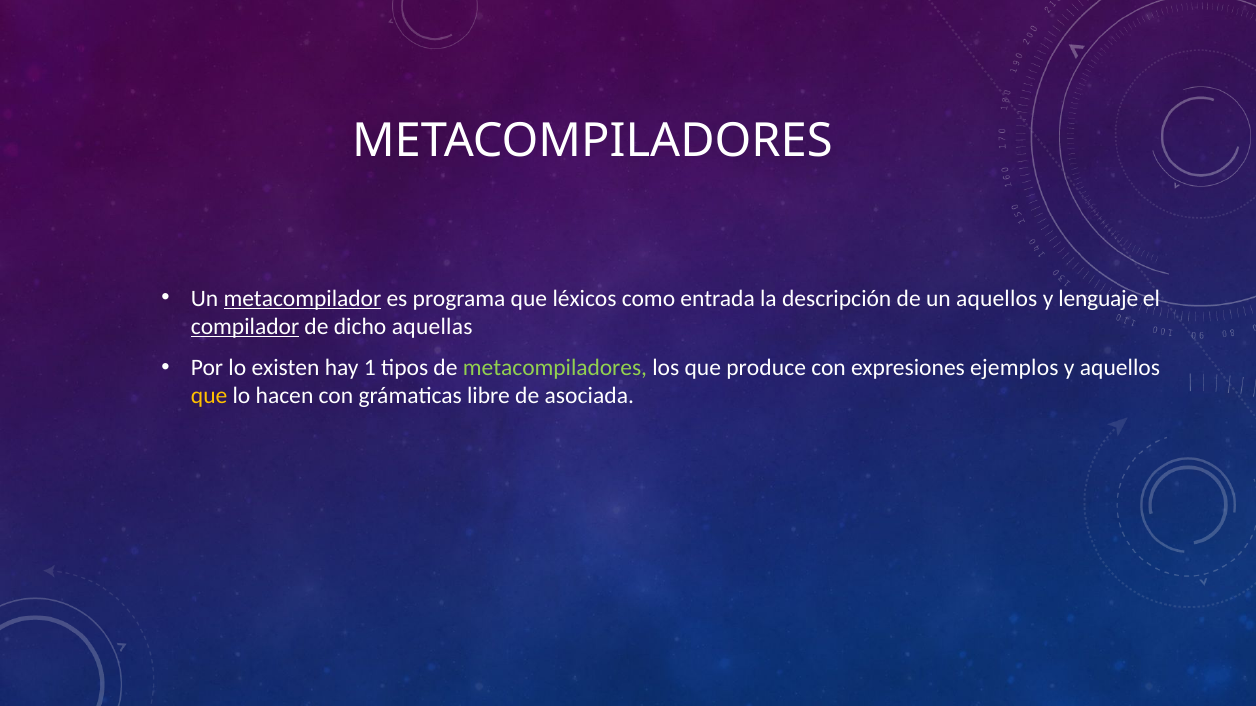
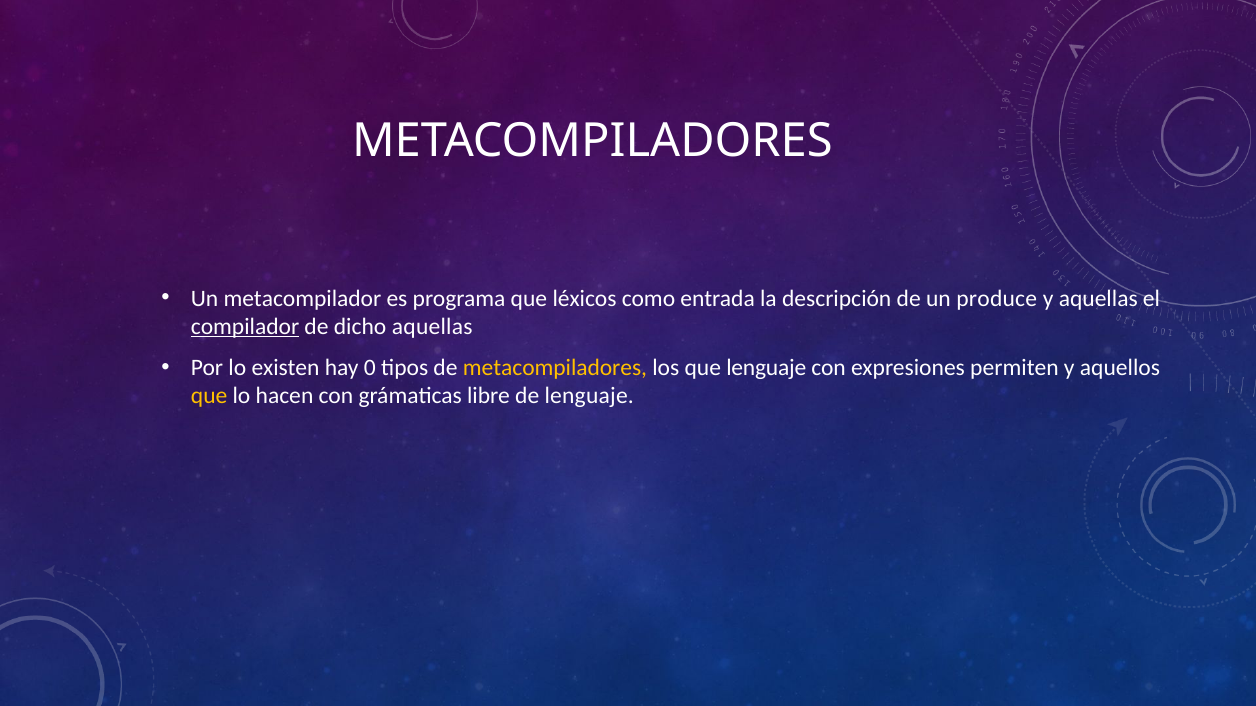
metacompilador underline: present -> none (302, 299)
un aquellos: aquellos -> produce (997, 299)
y lenguaje: lenguaje -> aquellas (1098, 299)
1: 1 -> 0 (370, 368)
metacompiladores colour: light green -> yellow (555, 368)
que produce: produce -> lenguaje (766, 368)
ejemplos: ejemplos -> permiten (1014, 368)
de asociada: asociada -> lenguaje (589, 396)
